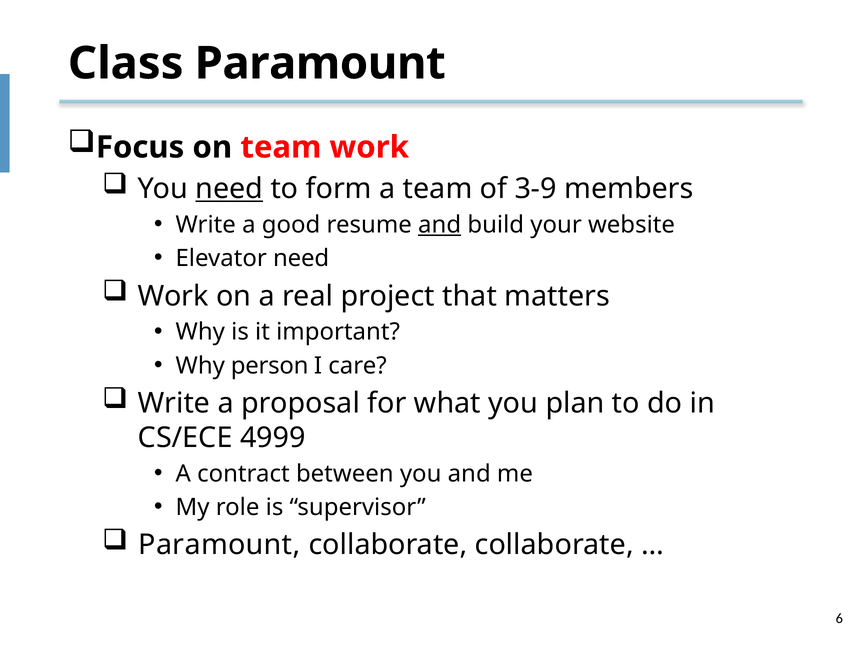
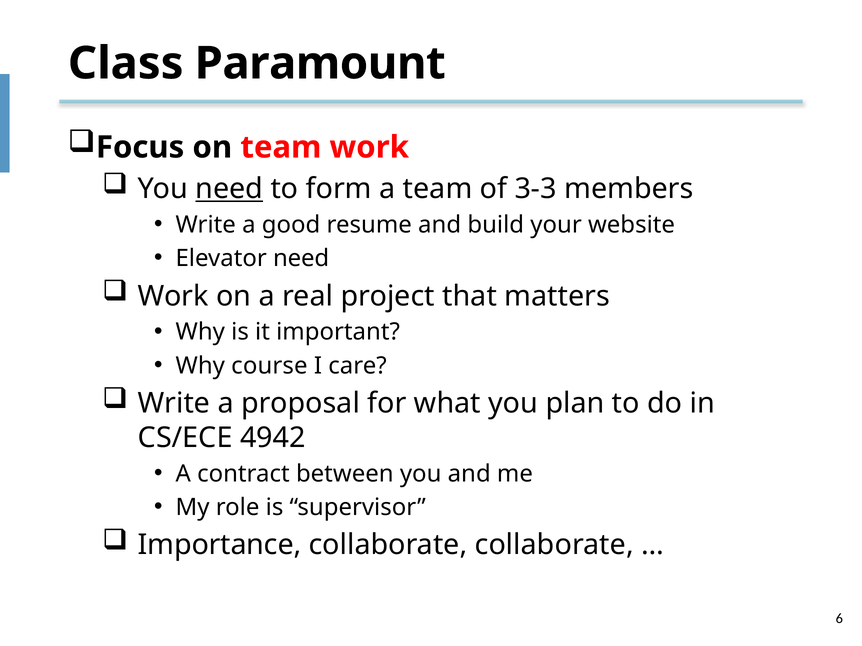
3-9: 3-9 -> 3-3 (536, 189)
and underline: present -> none (440, 225)
person: person -> course (269, 366)
4999: 4999 -> 4942 (273, 438)
Paramount: Paramount -> Importance (220, 545)
